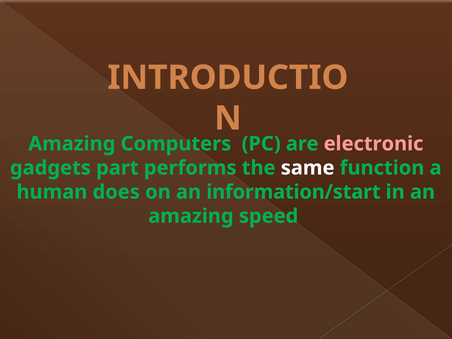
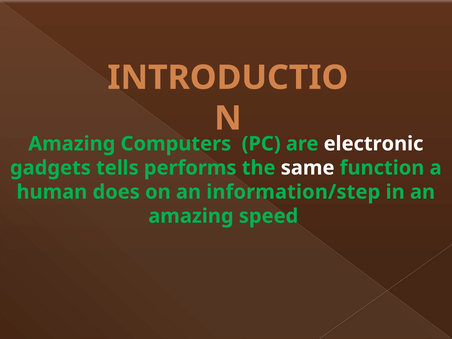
electronic colour: pink -> white (374, 144)
part: part -> tells (117, 168)
information/start: information/start -> information/step (293, 192)
